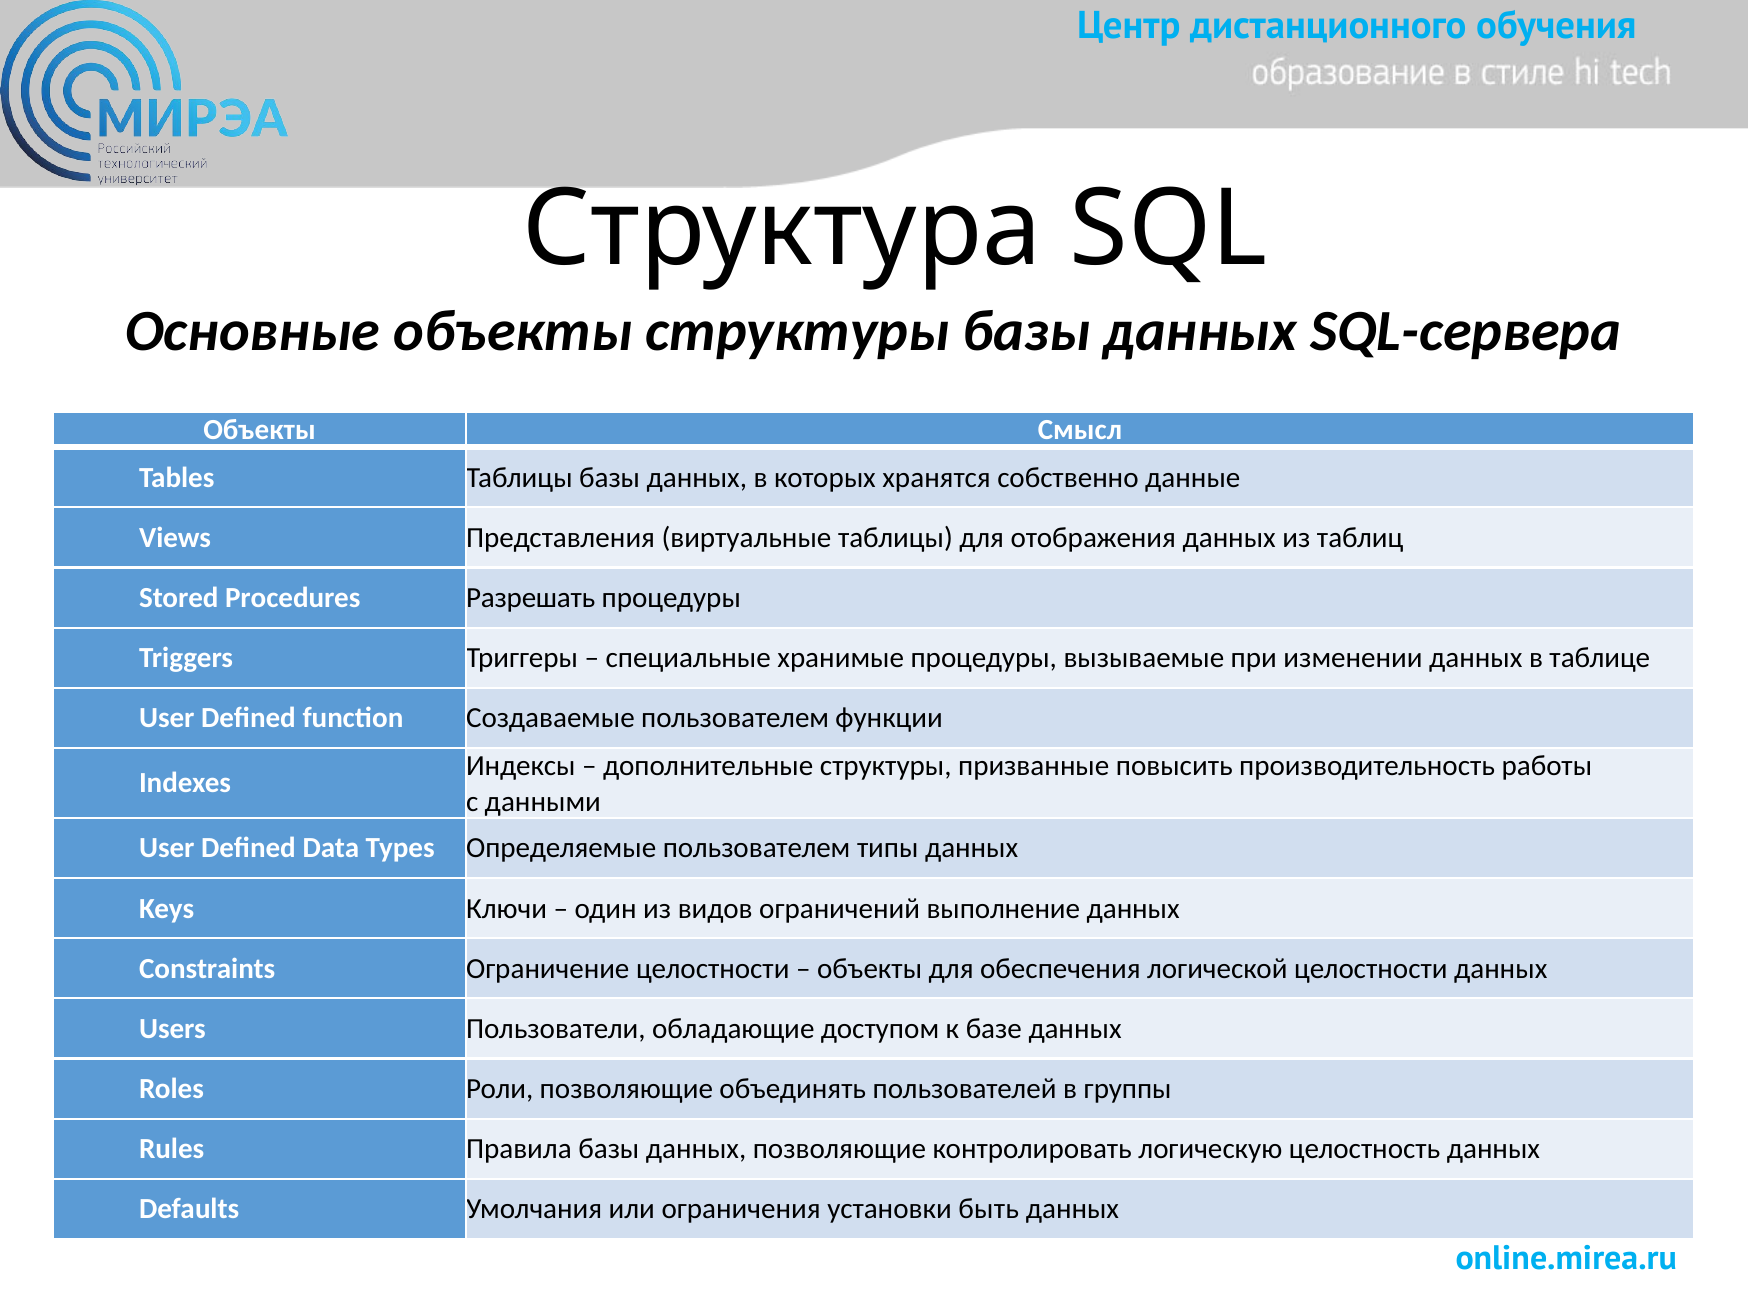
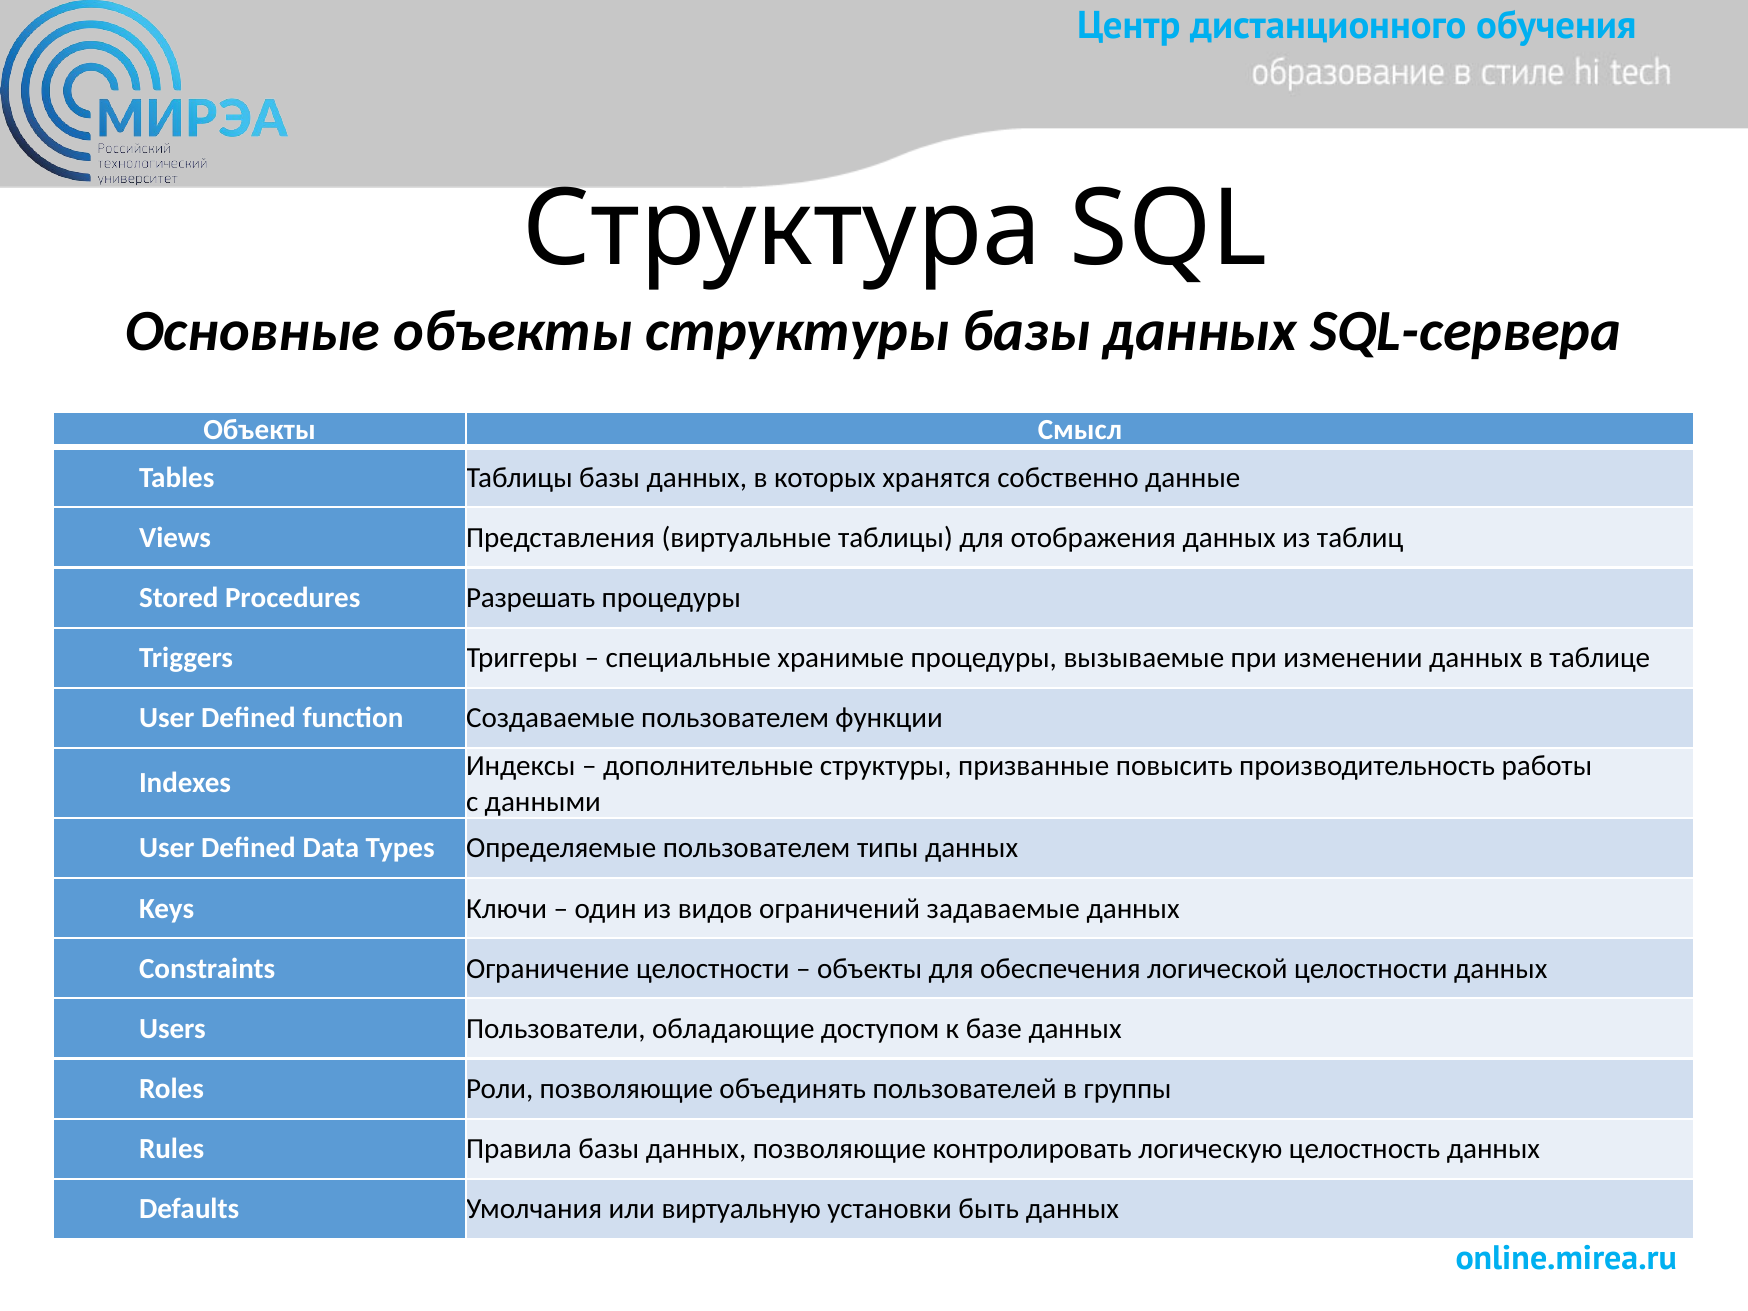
выполнение: выполнение -> задаваемые (1003, 908)
ограничения: ограничения -> виртуальную (741, 1209)
